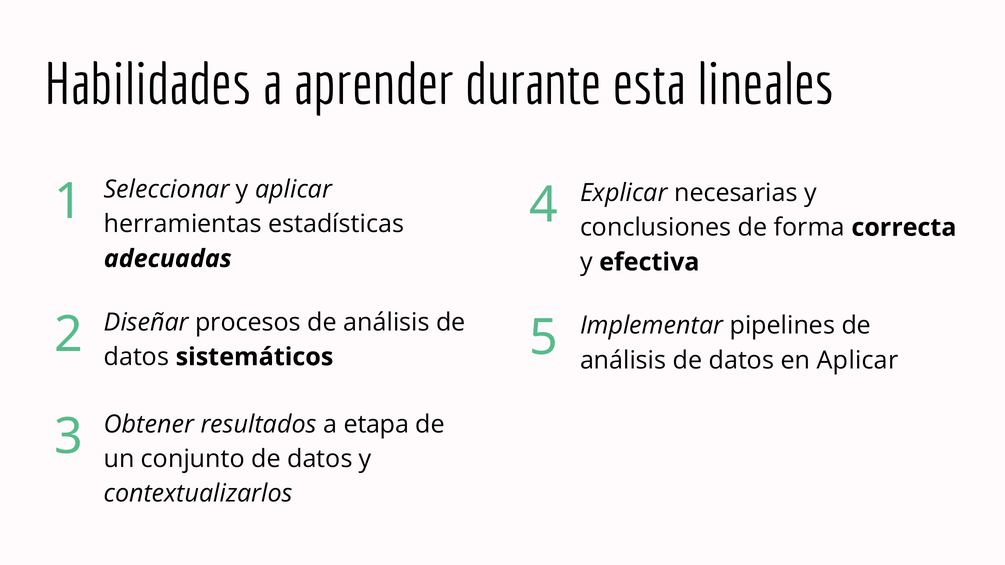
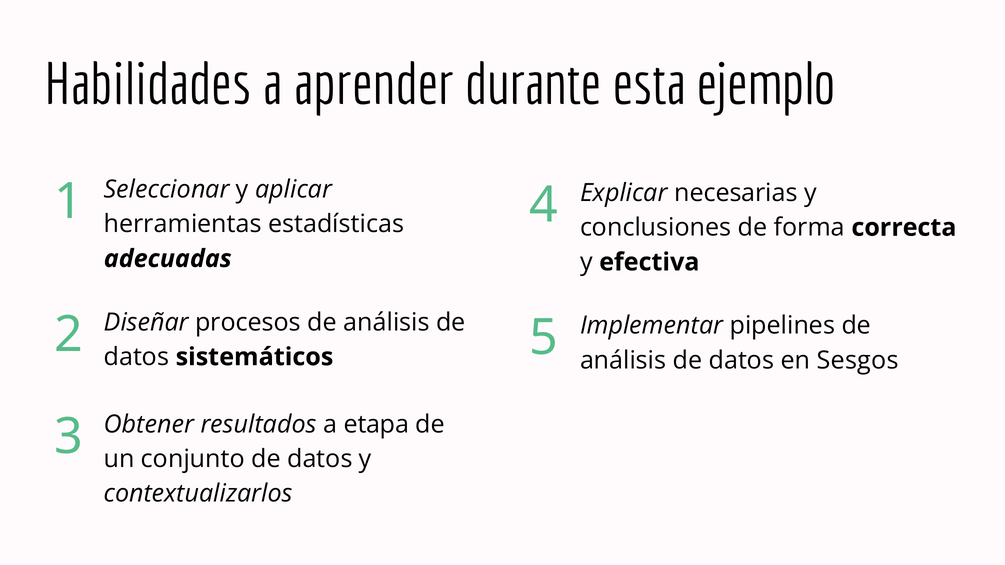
lineales: lineales -> ejemplo (766, 85)
en Aplicar: Aplicar -> Sesgos (858, 360)
